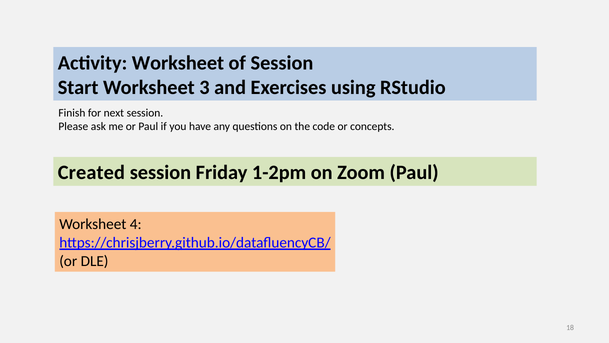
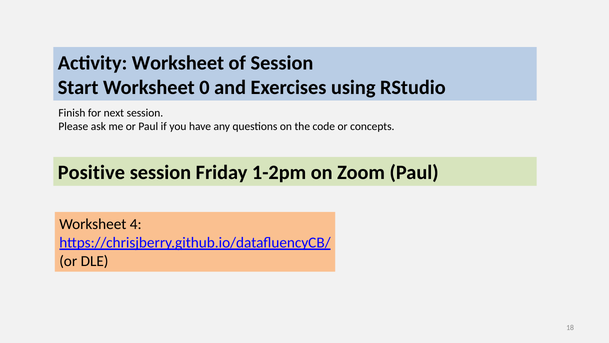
3: 3 -> 0 (204, 87)
Created: Created -> Positive (91, 173)
